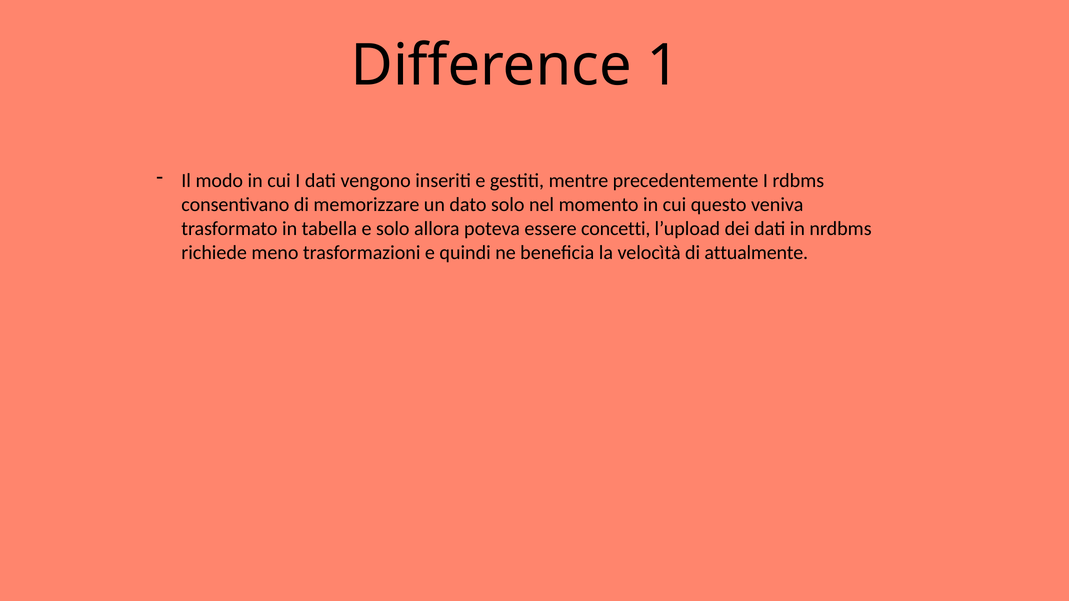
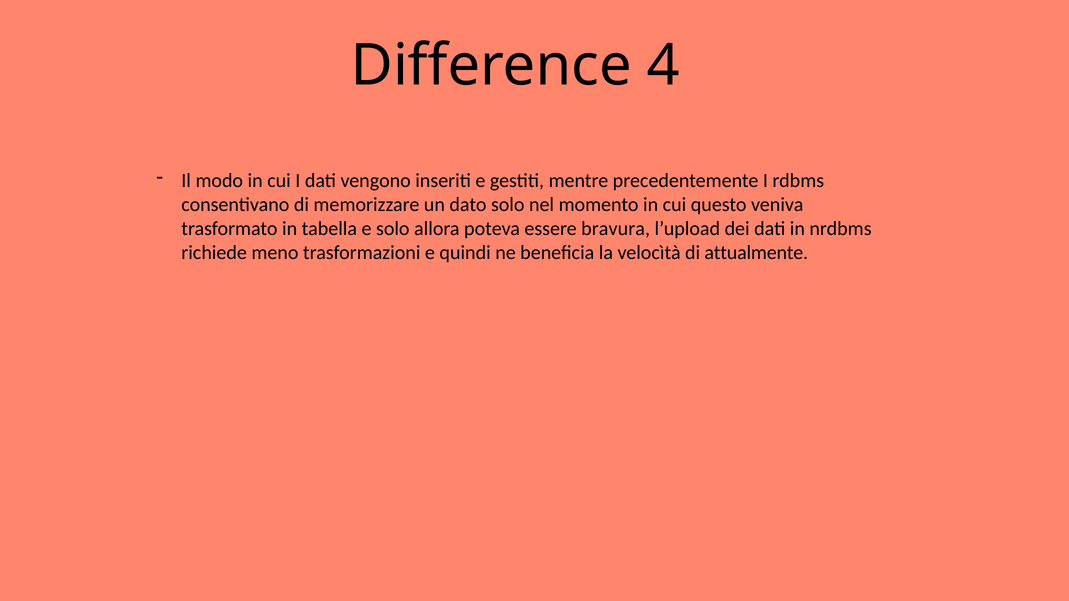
1: 1 -> 4 (663, 66)
concetti: concetti -> bravura (616, 229)
